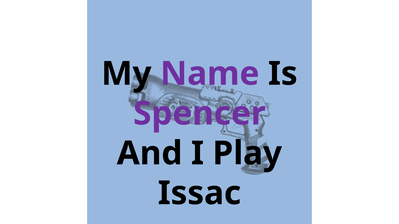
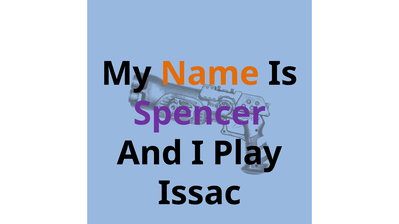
Name colour: purple -> orange (210, 74)
